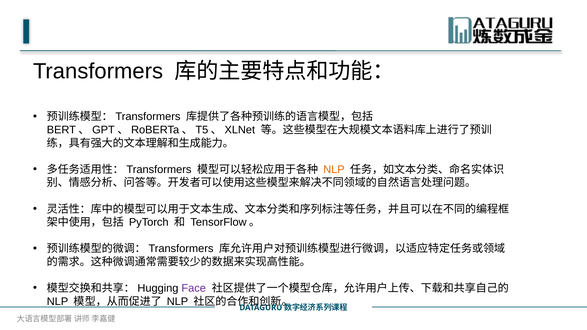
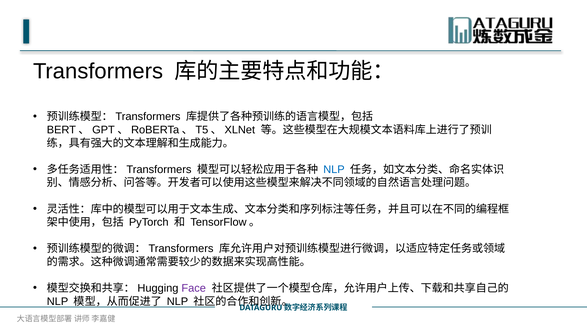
NLP colour: orange -> blue (334, 170)
